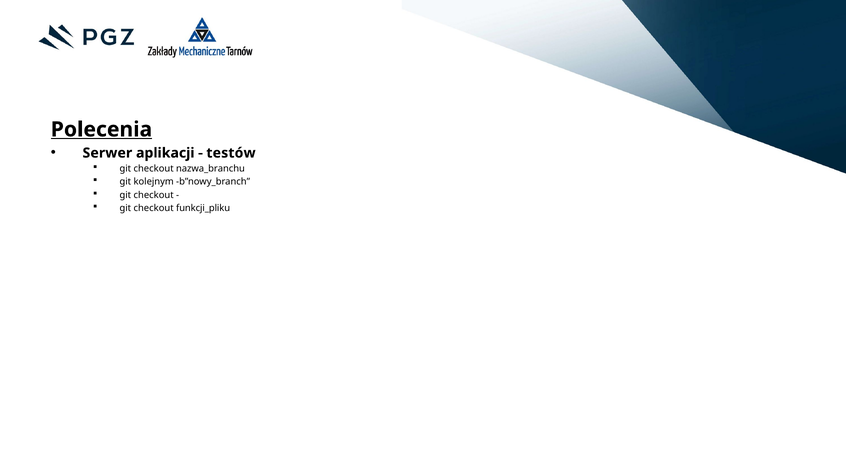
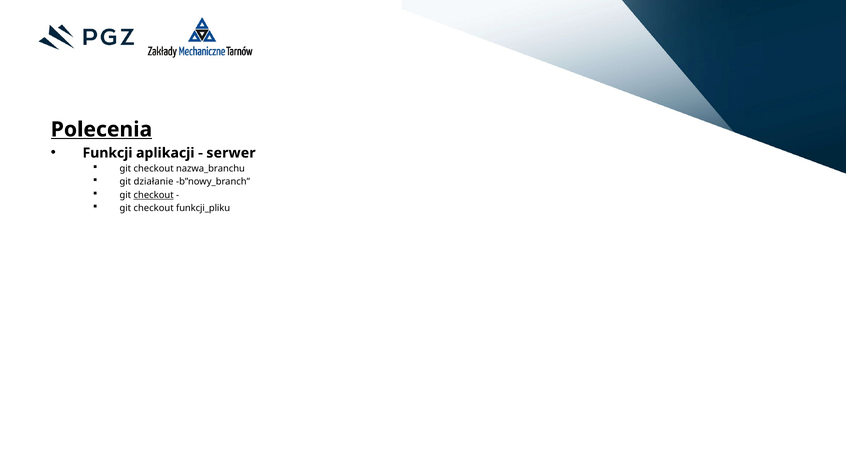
Serwer: Serwer -> Funkcji (107, 153)
testów: testów -> serwer (231, 153)
kolejnym: kolejnym -> działanie (154, 182)
checkout underline: none -> present (154, 195)
